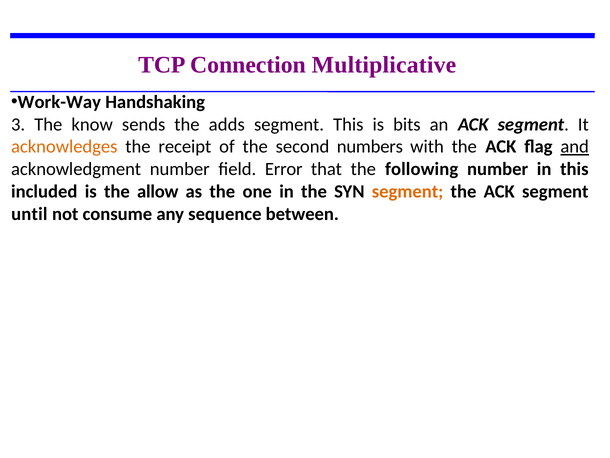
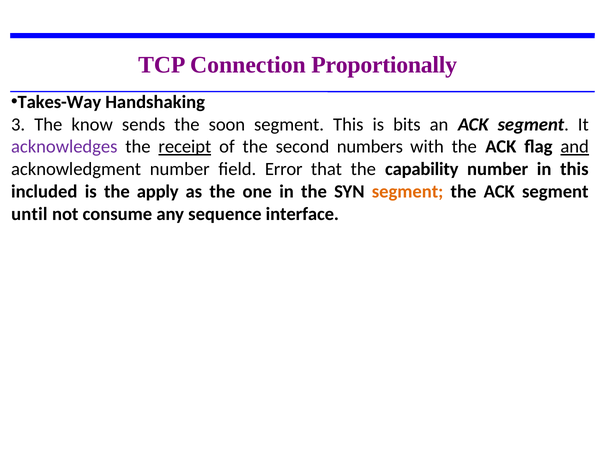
Multiplicative: Multiplicative -> Proportionally (384, 65)
Work-Way: Work-Way -> Takes-Way (59, 102)
adds: adds -> soon (227, 124)
acknowledges colour: orange -> purple (64, 147)
receipt underline: none -> present (185, 147)
following: following -> capability (422, 169)
allow: allow -> apply (158, 191)
between: between -> interface (302, 214)
